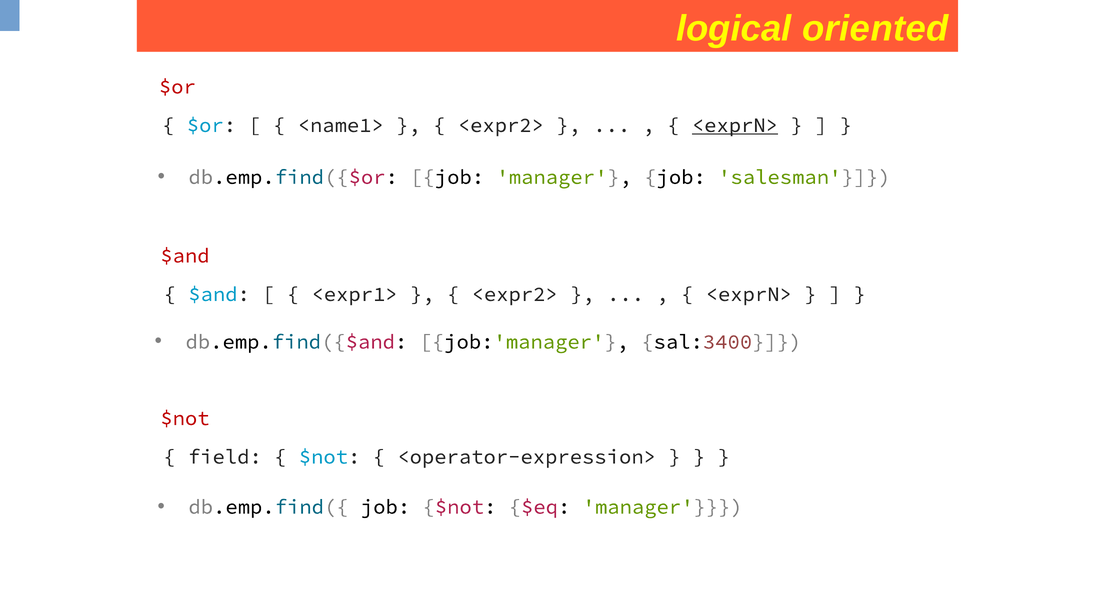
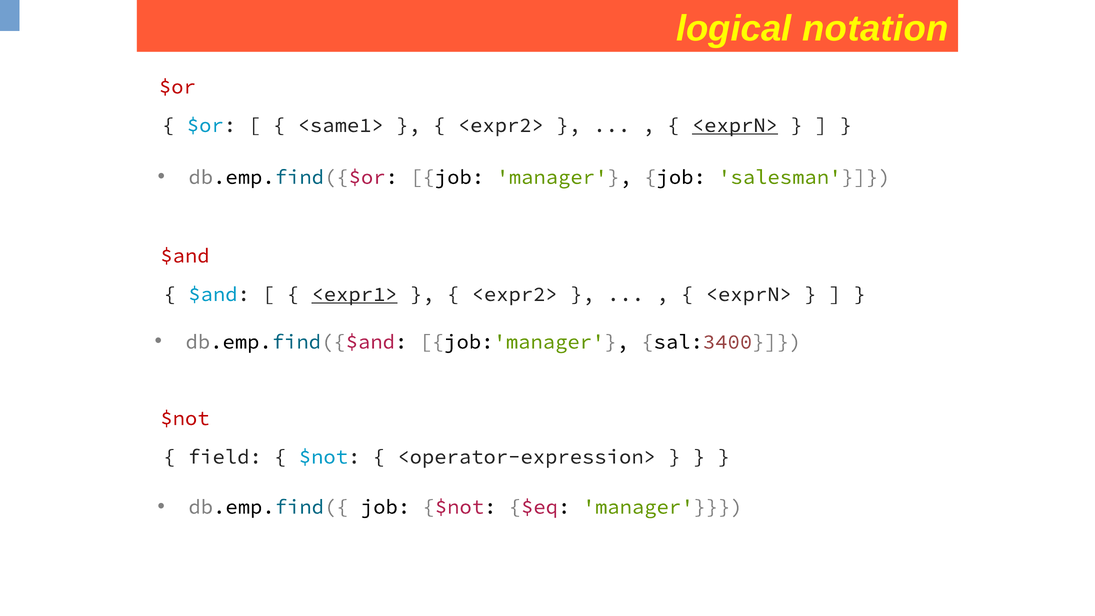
oriented: oriented -> notation (875, 28)
<name1>: <name1> -> <same1> (341, 125)
<expr1> underline: none -> present (355, 294)
